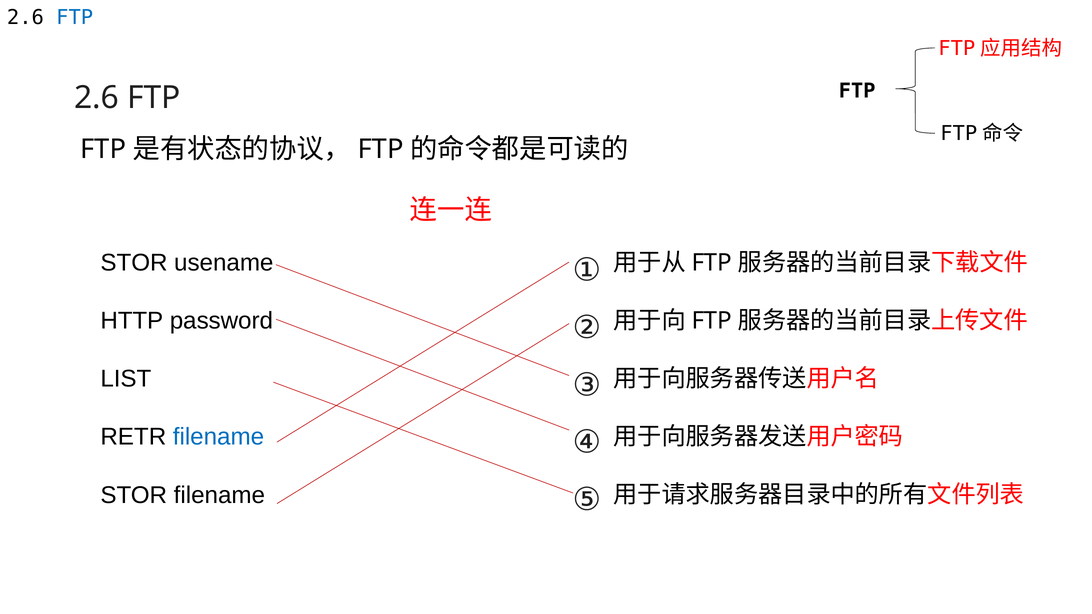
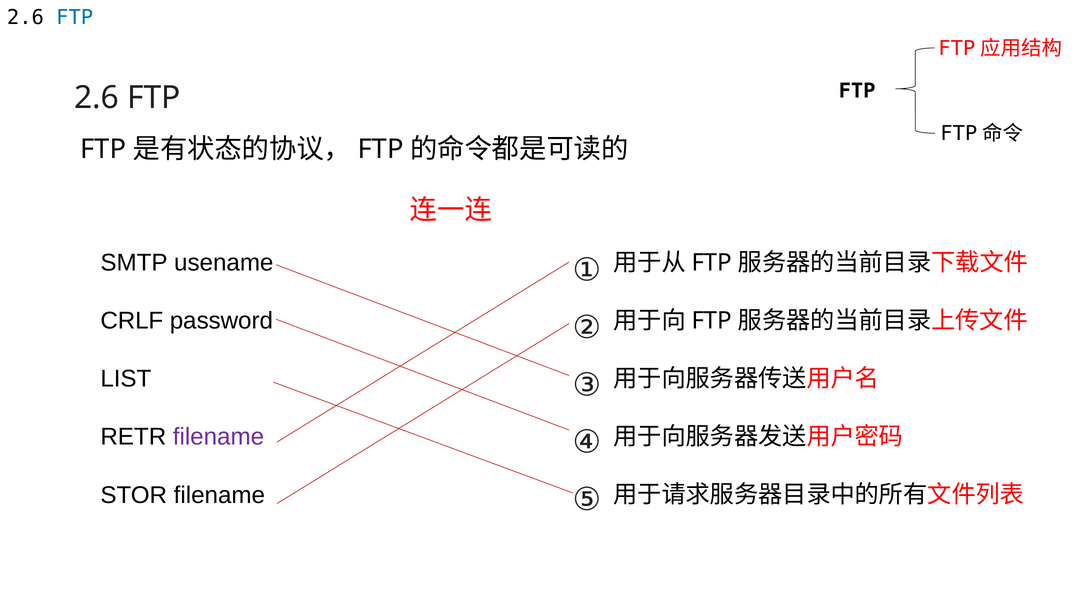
STOR: STOR -> SMTP (134, 263)
HTTP: HTTP -> CRLF (132, 321)
filename colour: blue -> purple (218, 437)
